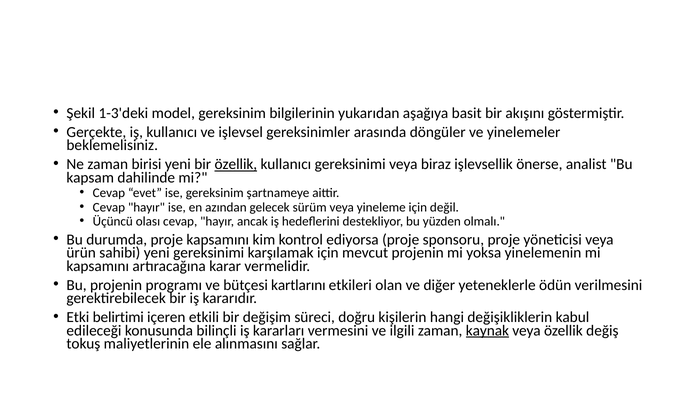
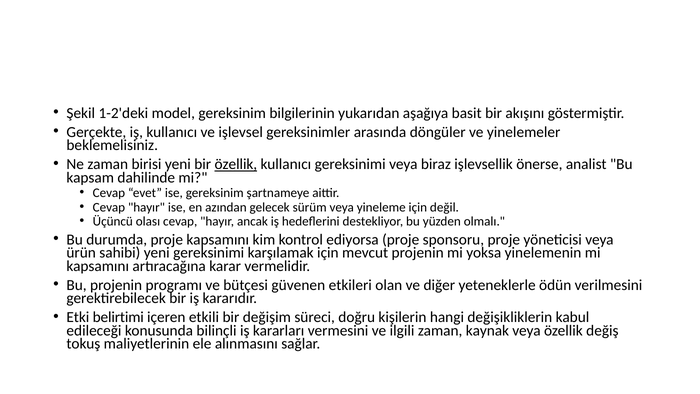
1-3'deki: 1-3'deki -> 1-2'deki (123, 113)
kartlarını: kartlarını -> güvenen (298, 285)
kaynak underline: present -> none (487, 330)
